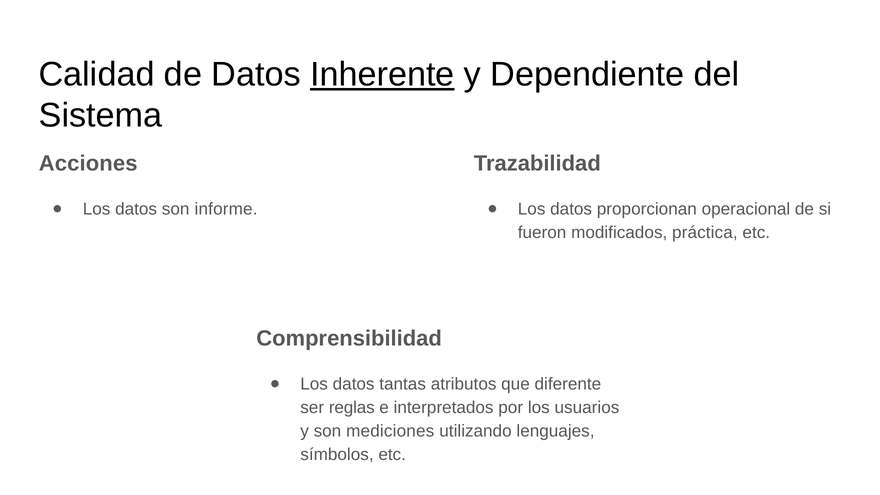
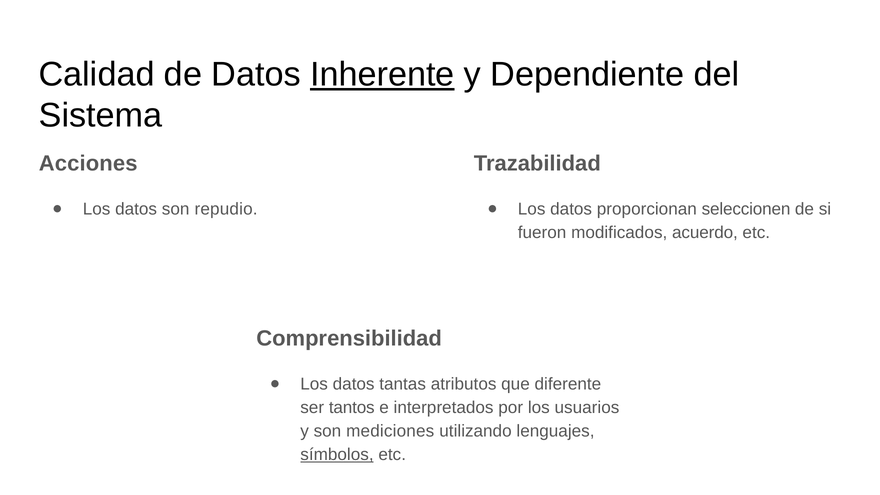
informe: informe -> repudio (226, 209)
operacional: operacional -> seleccionen (746, 209)
práctica: práctica -> acuerdo (705, 233)
reglas: reglas -> tantos (352, 408)
símbolos underline: none -> present (337, 455)
